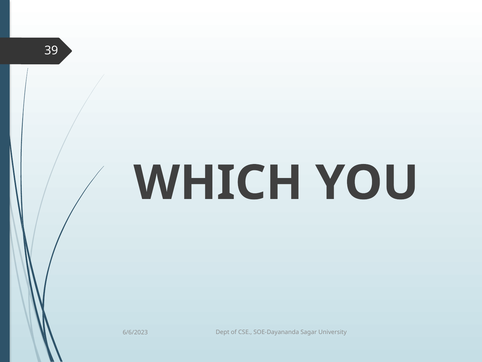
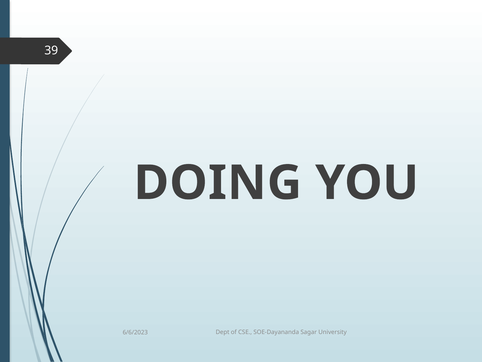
WHICH: WHICH -> DOING (218, 183)
